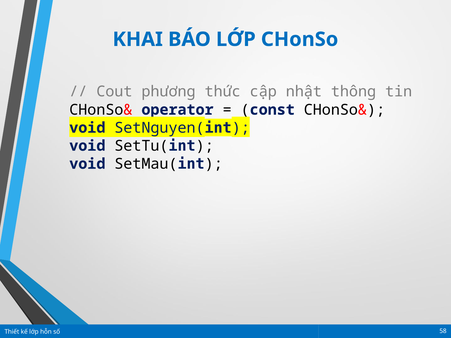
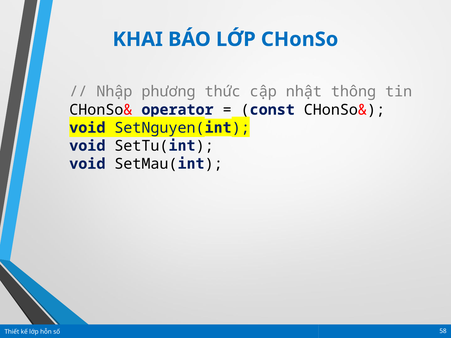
Cout: Cout -> Nhập (114, 92)
